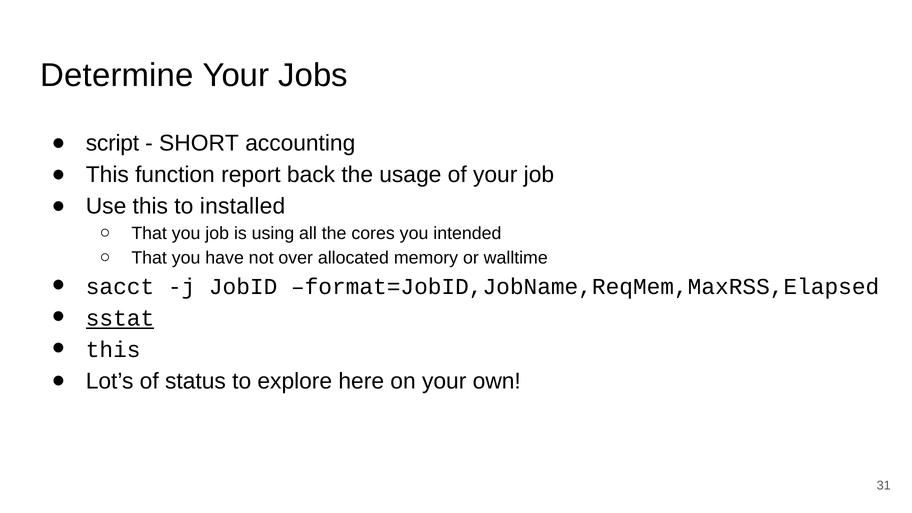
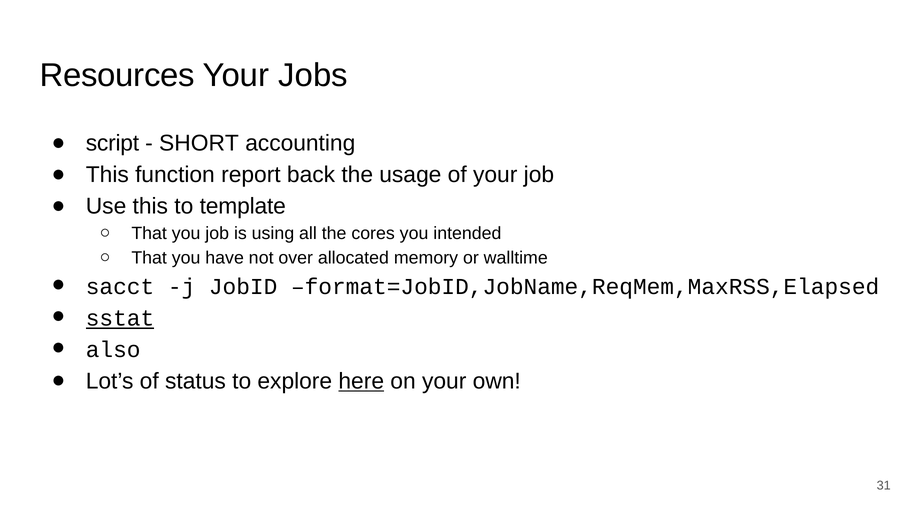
Determine: Determine -> Resources (117, 76)
installed: installed -> template (243, 206)
this: this -> also (113, 350)
here underline: none -> present (361, 381)
